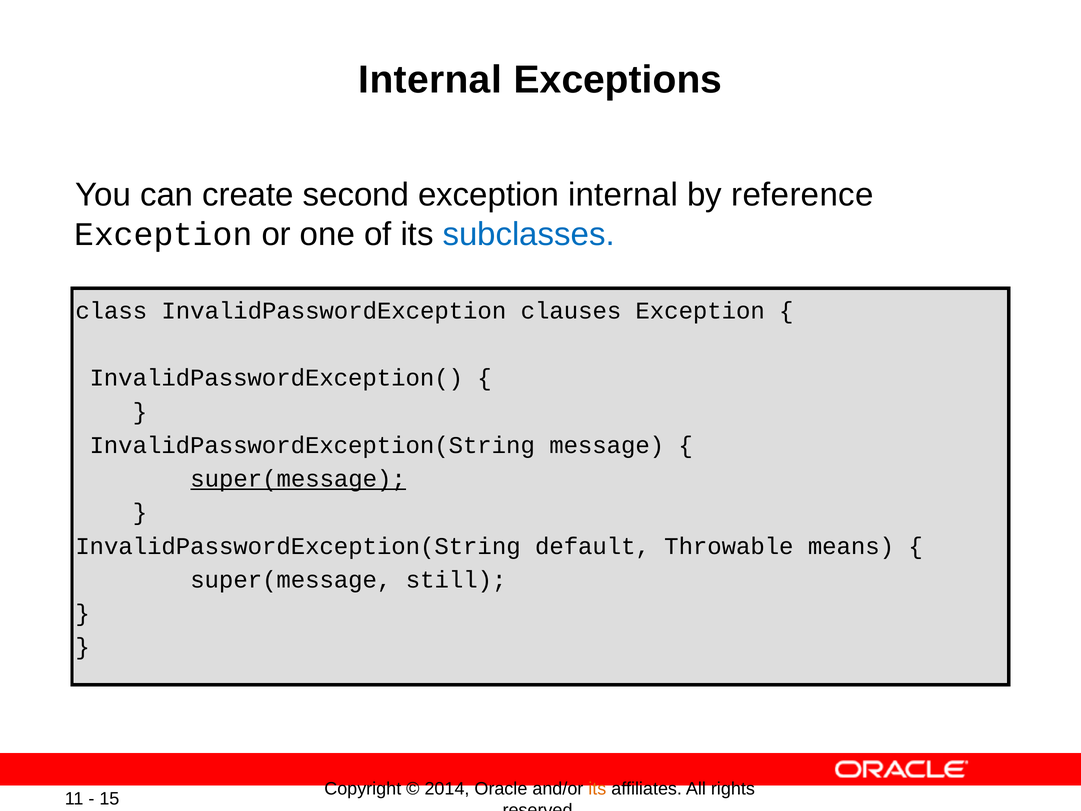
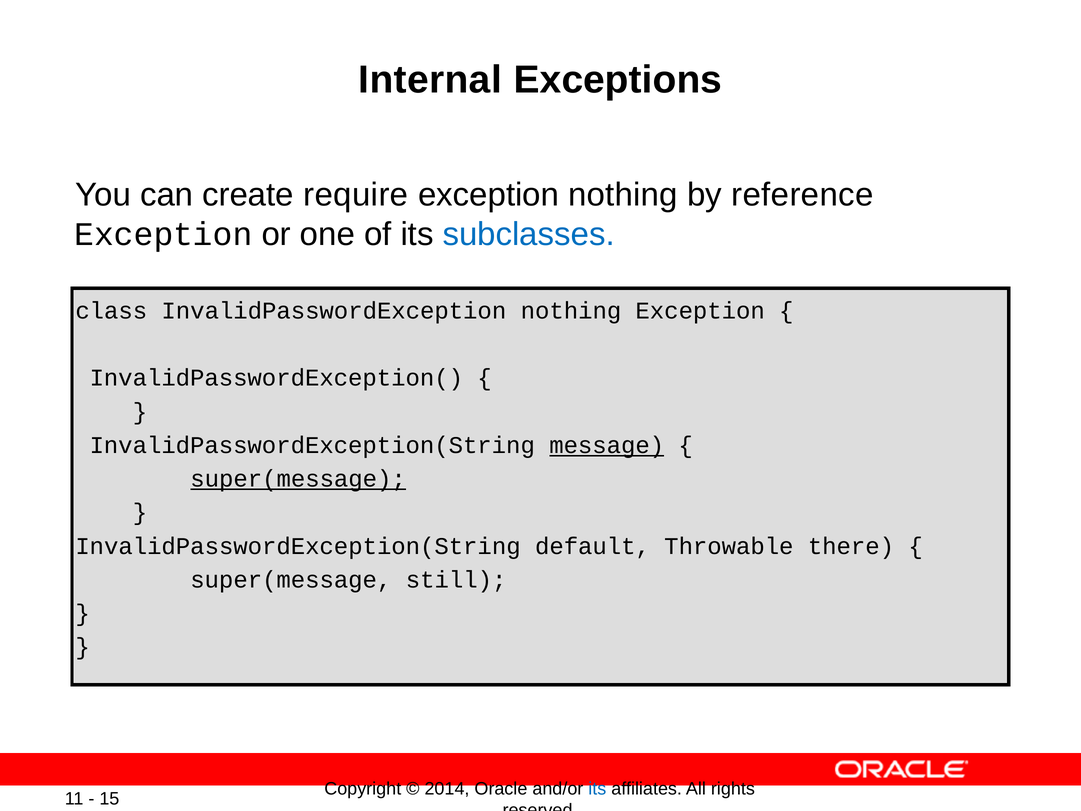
second: second -> require (356, 195)
exception internal: internal -> nothing (623, 195)
InvalidPasswordException clauses: clauses -> nothing (571, 311)
message underline: none -> present (607, 445)
means: means -> there (851, 546)
its colour: orange -> blue (597, 788)
